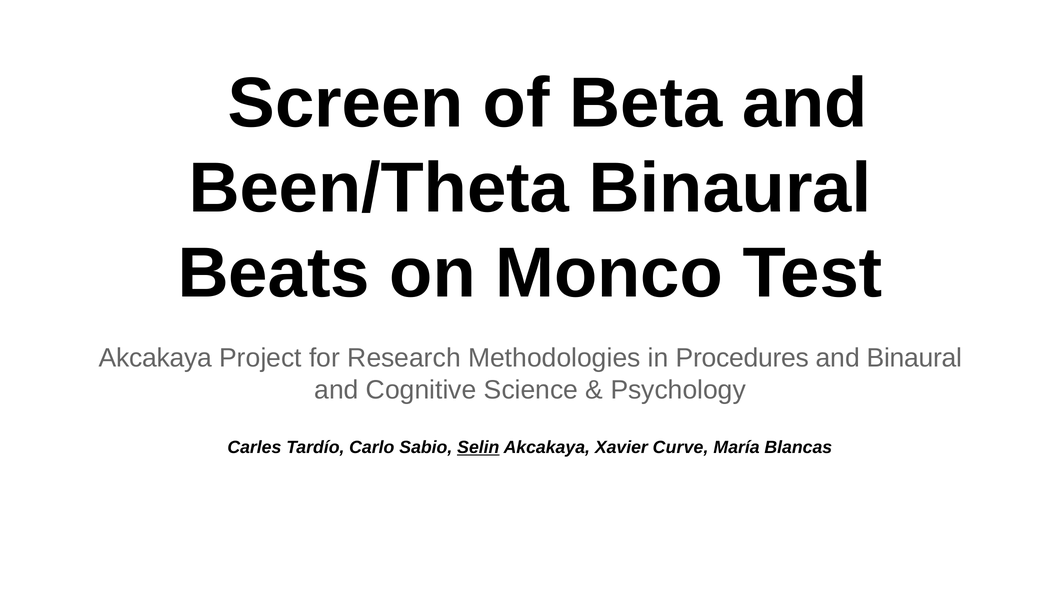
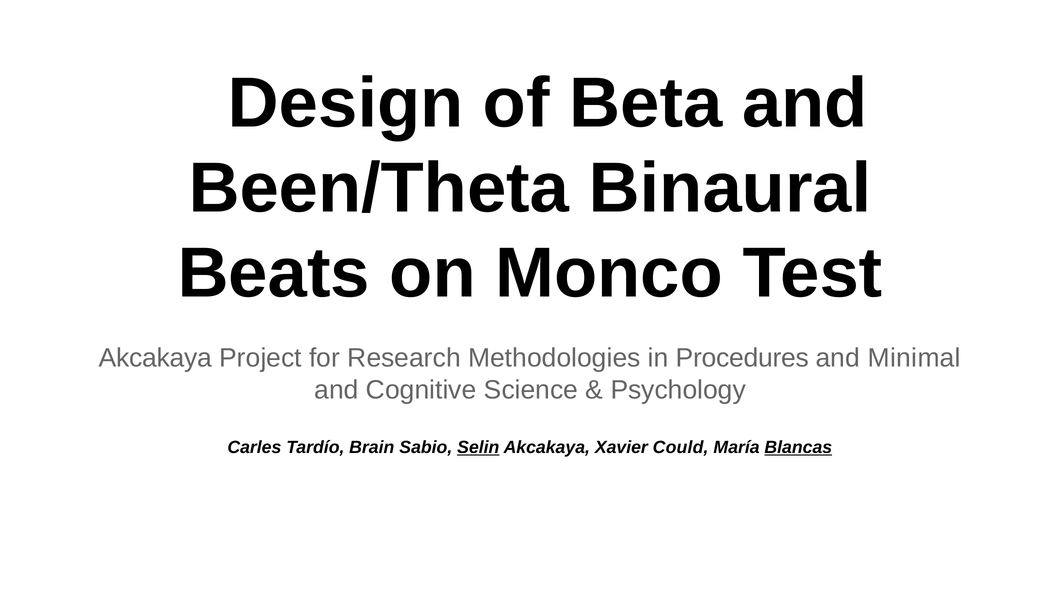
Screen: Screen -> Design (346, 103)
and Binaural: Binaural -> Minimal (914, 358)
Carlo: Carlo -> Brain (372, 447)
Curve: Curve -> Could (681, 447)
Blancas underline: none -> present (798, 447)
